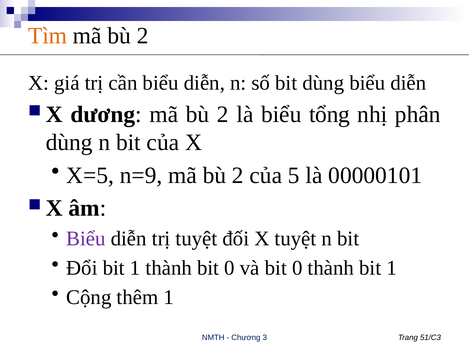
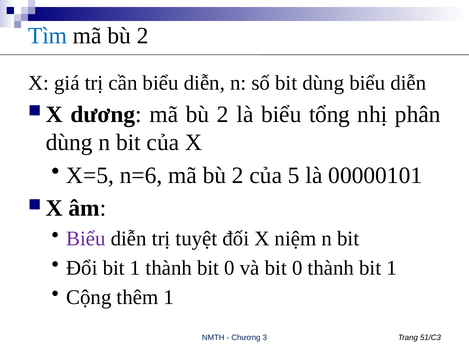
Tìm colour: orange -> blue (48, 36)
n=9: n=9 -> n=6 (141, 175)
X tuyệt: tuyệt -> niệm (295, 239)
